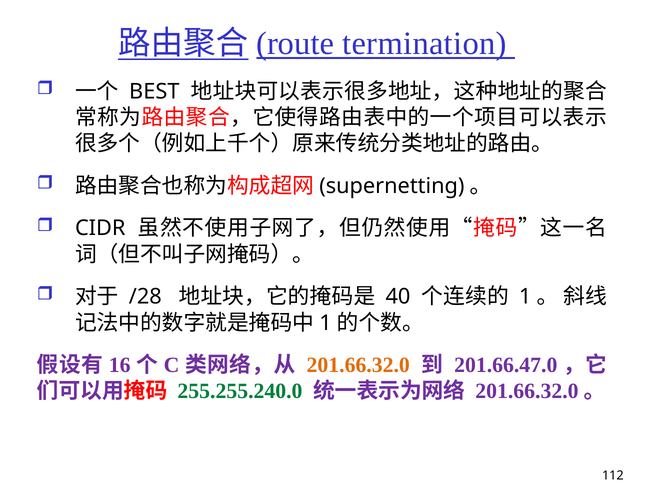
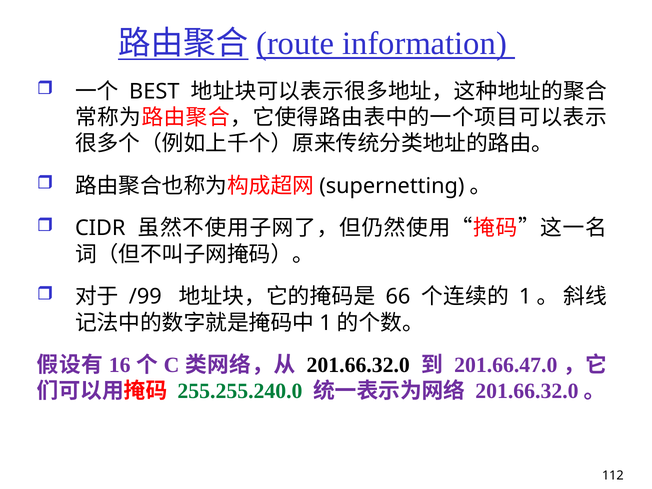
termination: termination -> information (425, 44)
/28: /28 -> /99 (145, 297)
40: 40 -> 66 (398, 297)
201.66.32.0 colour: orange -> black (358, 365)
